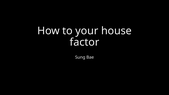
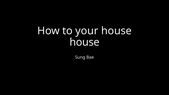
factor: factor -> house (85, 42)
